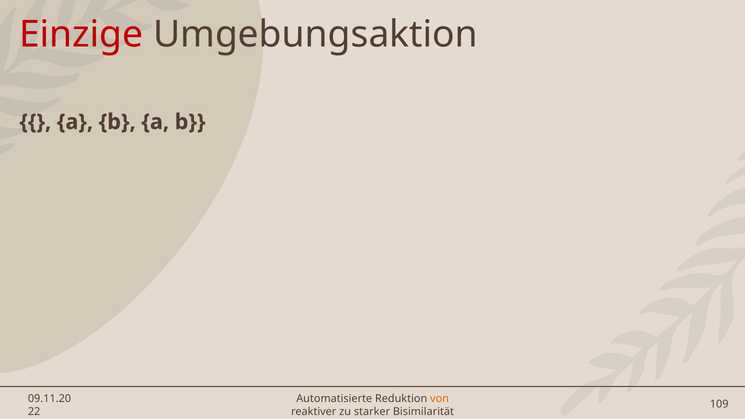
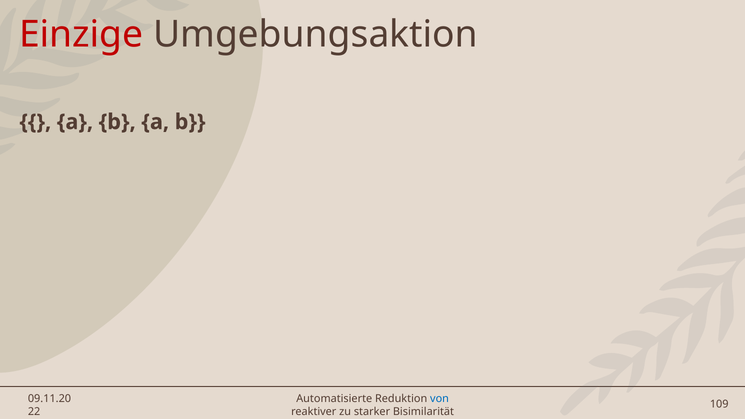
von colour: orange -> blue (440, 399)
